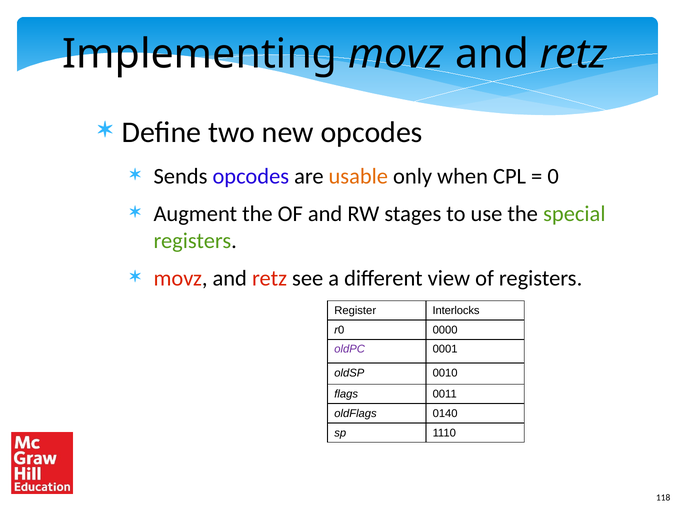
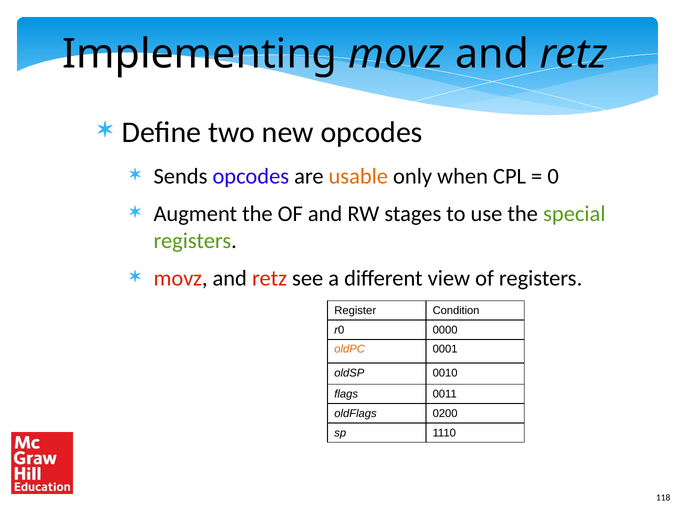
Interlocks: Interlocks -> Condition (456, 311)
oldPC colour: purple -> orange (350, 350)
0140: 0140 -> 0200 (445, 414)
